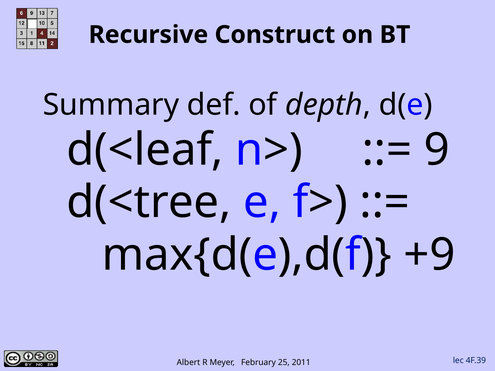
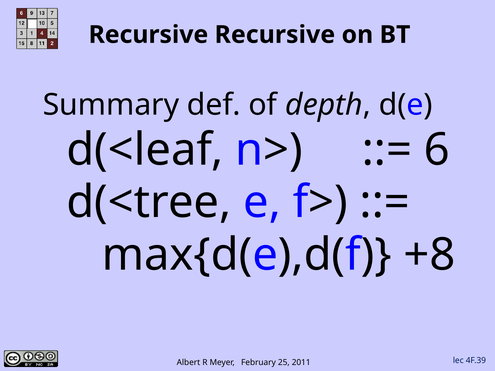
Recursive Construct: Construct -> Recursive (275, 35)
9: 9 -> 6 (437, 150)
+9: +9 -> +8 (429, 255)
